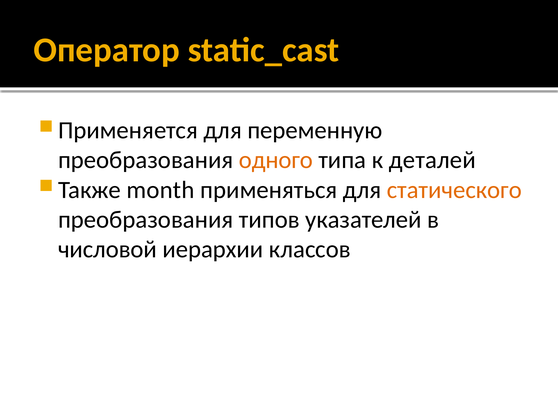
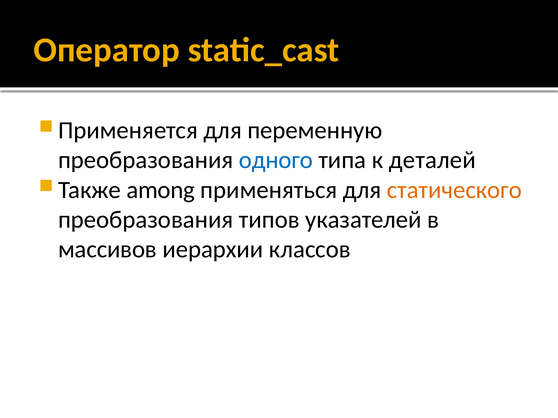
одного colour: orange -> blue (276, 160)
month: month -> among (161, 190)
числовой: числовой -> массивов (107, 250)
